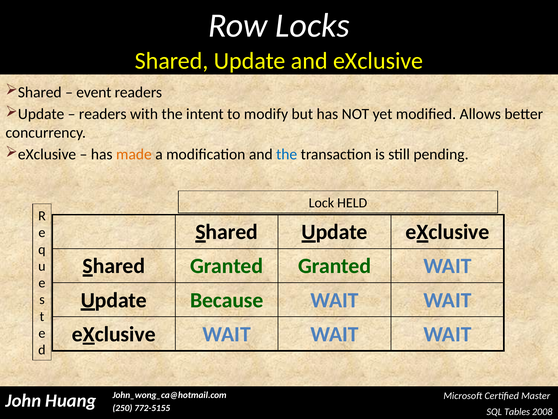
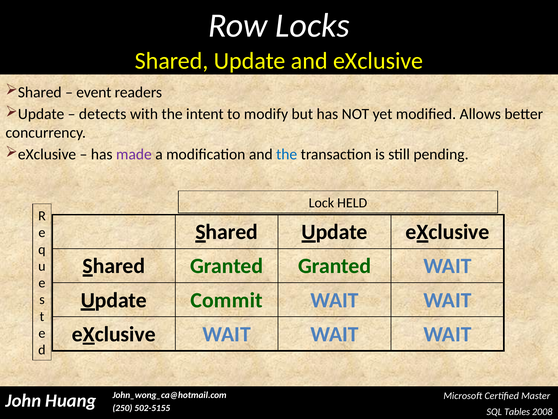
readers: readers -> detects (103, 114)
made colour: orange -> purple (134, 154)
Because: Because -> Commit (227, 300)
772-5155: 772-5155 -> 502-5155 (152, 408)
